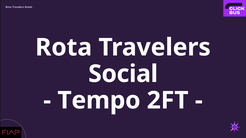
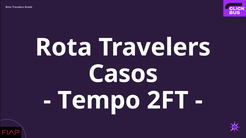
Social: Social -> Casos (123, 74)
